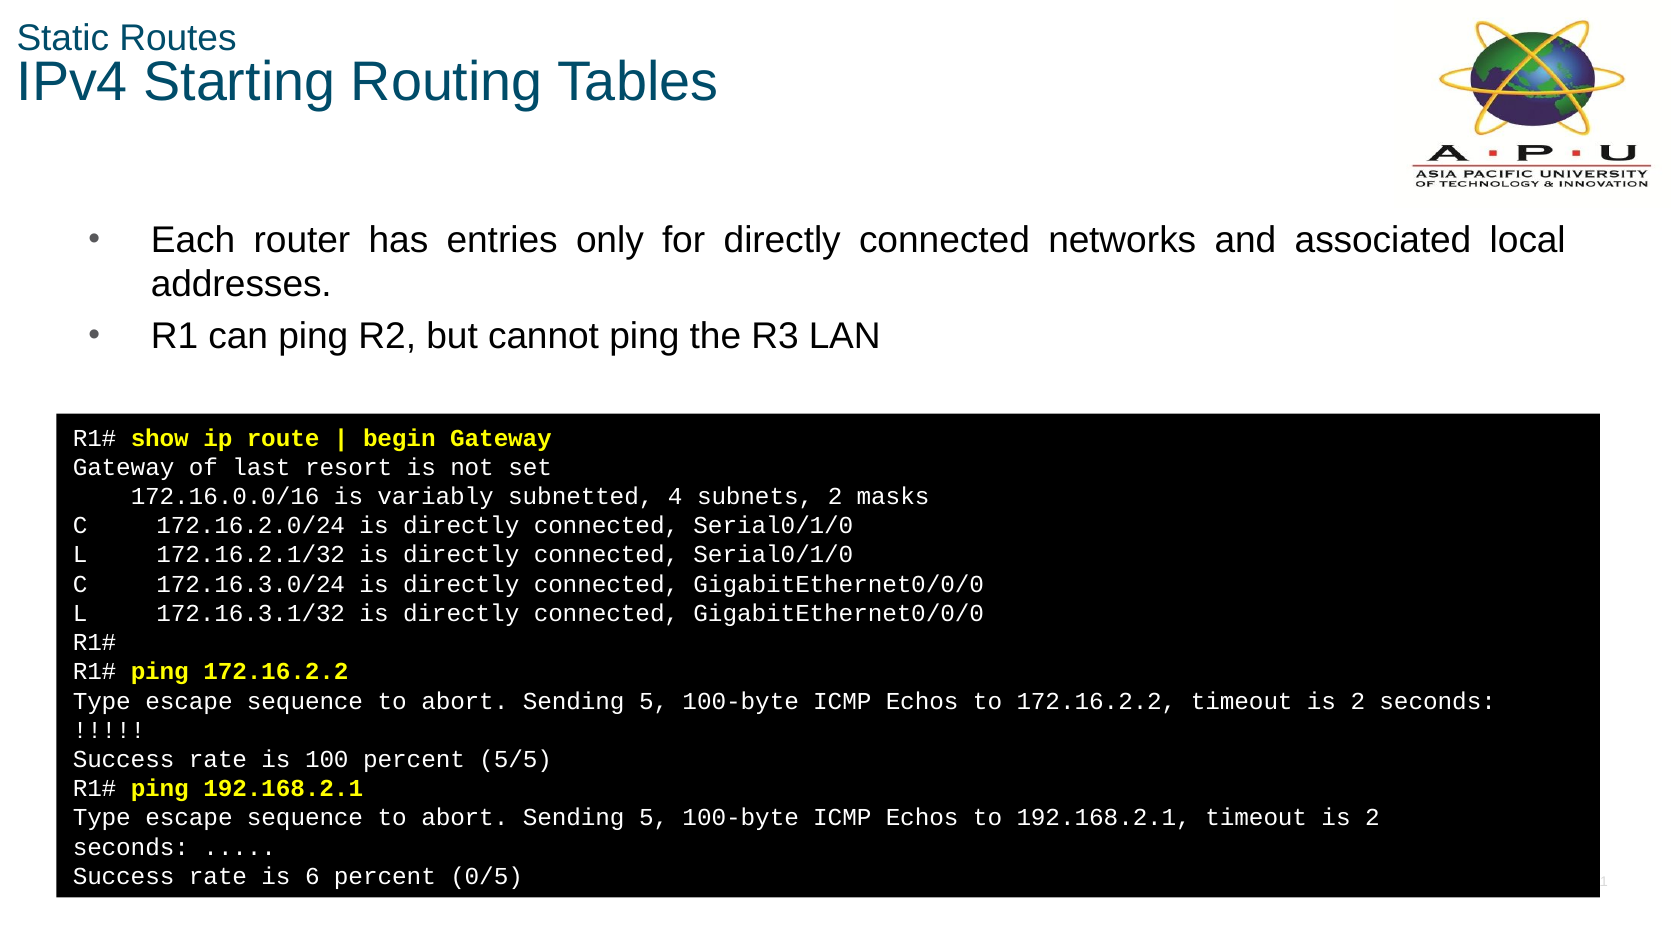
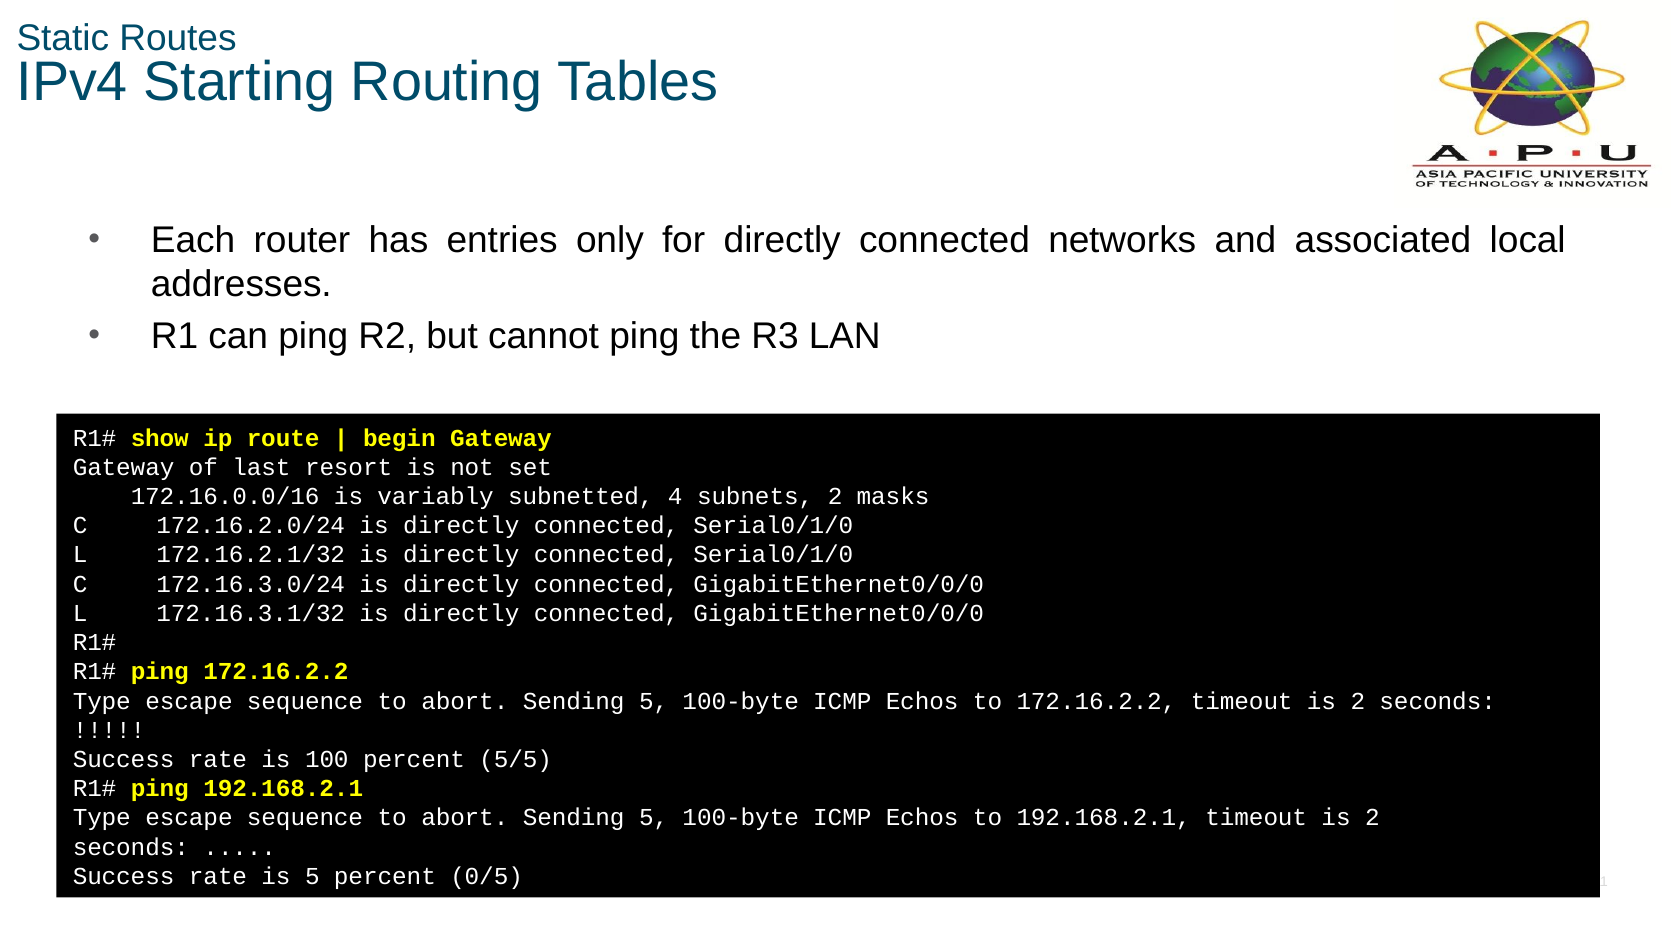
is 6: 6 -> 5 (312, 876)
